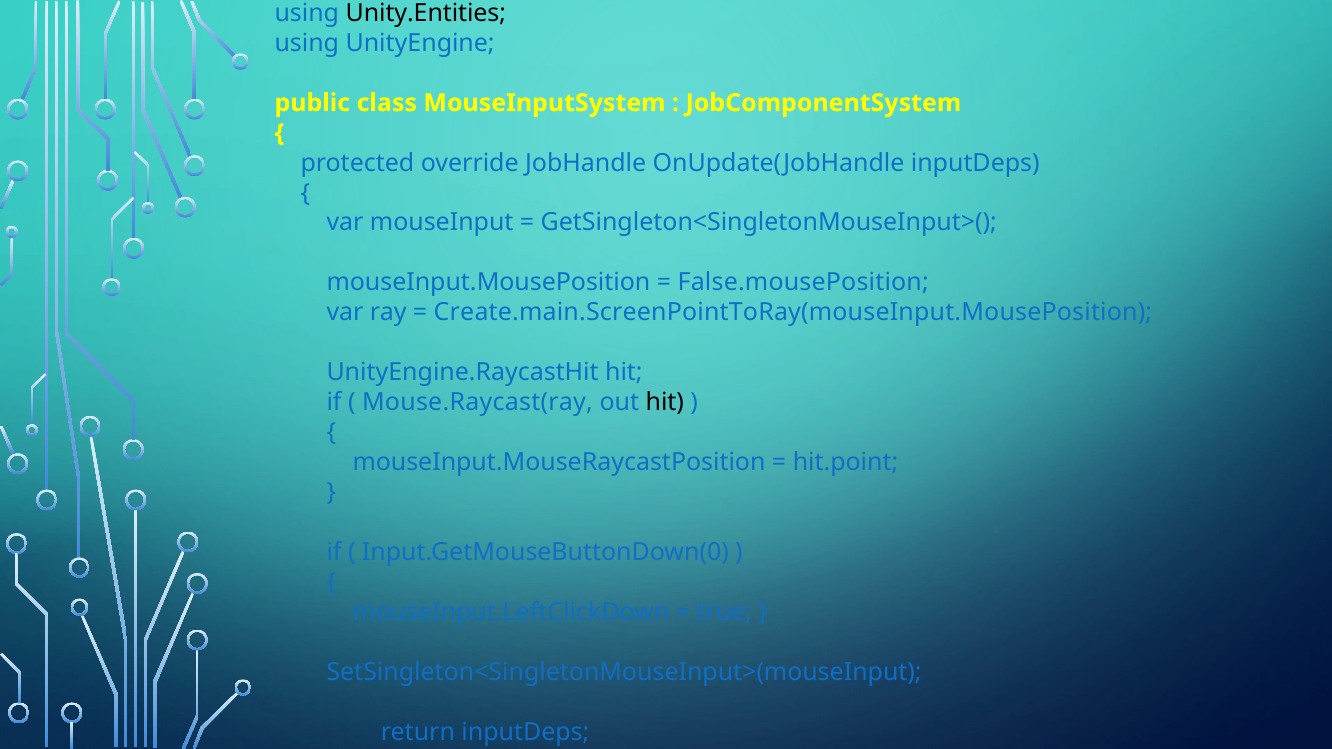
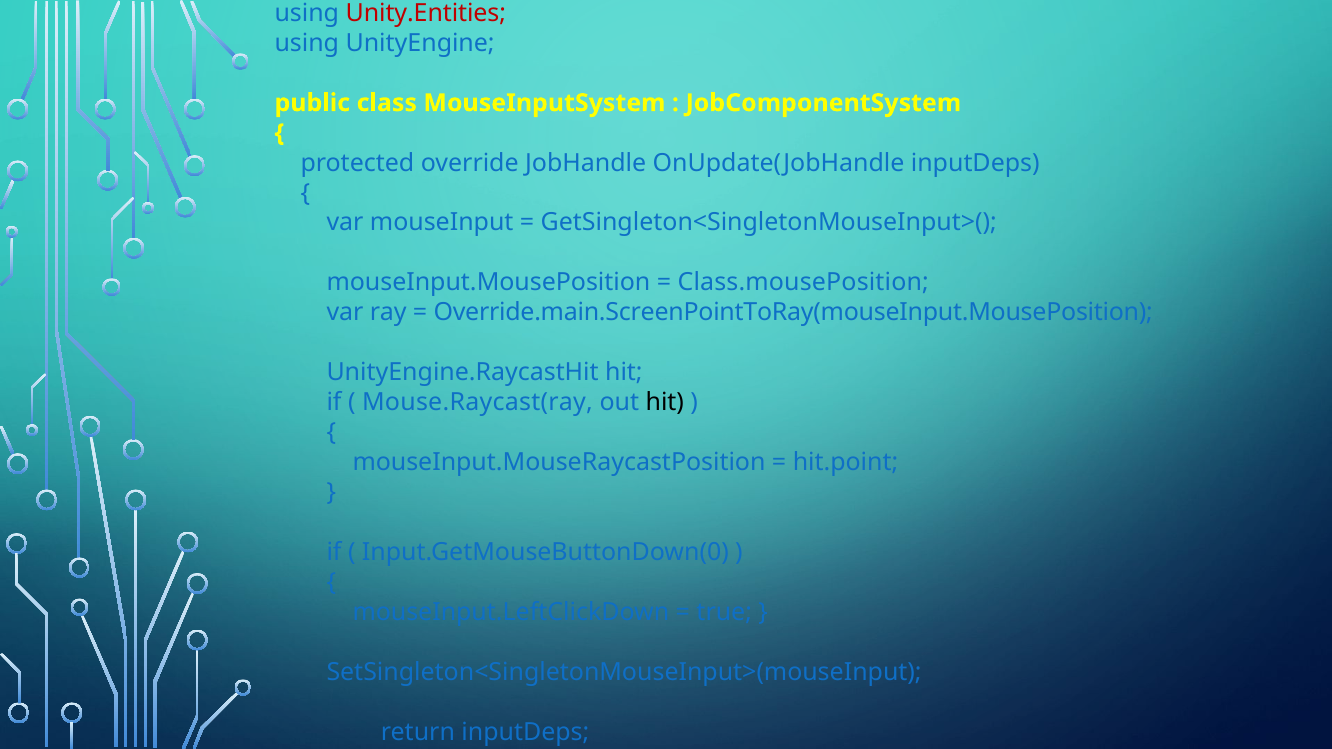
Unity.Entities colour: black -> red (426, 13)
False.mousePosition: False.mousePosition -> Class.mousePosition (803, 283)
Create.main.ScreenPointToRay(mouseInput.MousePosition: Create.main.ScreenPointToRay(mouseInput.MousePosition -> Override.main.ScreenPointToRay(mouseInput.MousePosition (793, 313)
